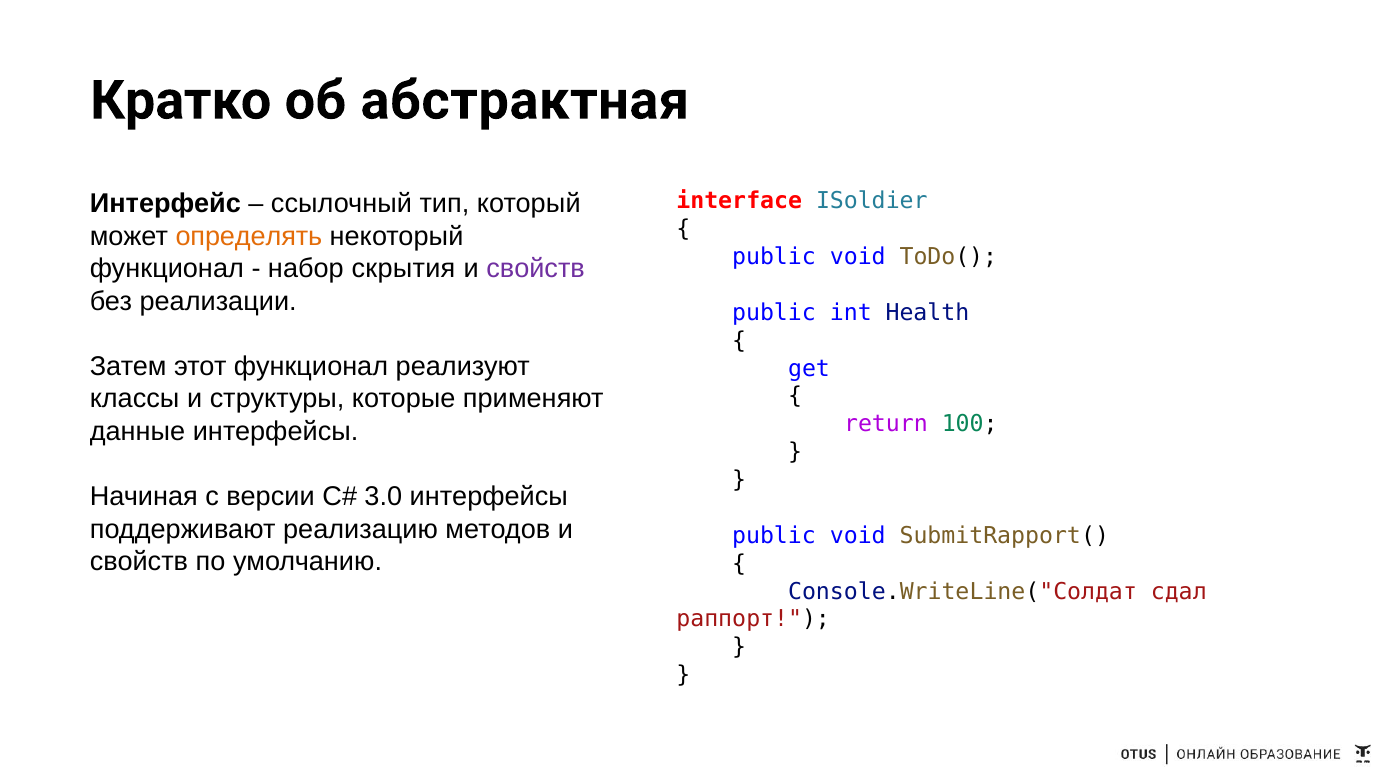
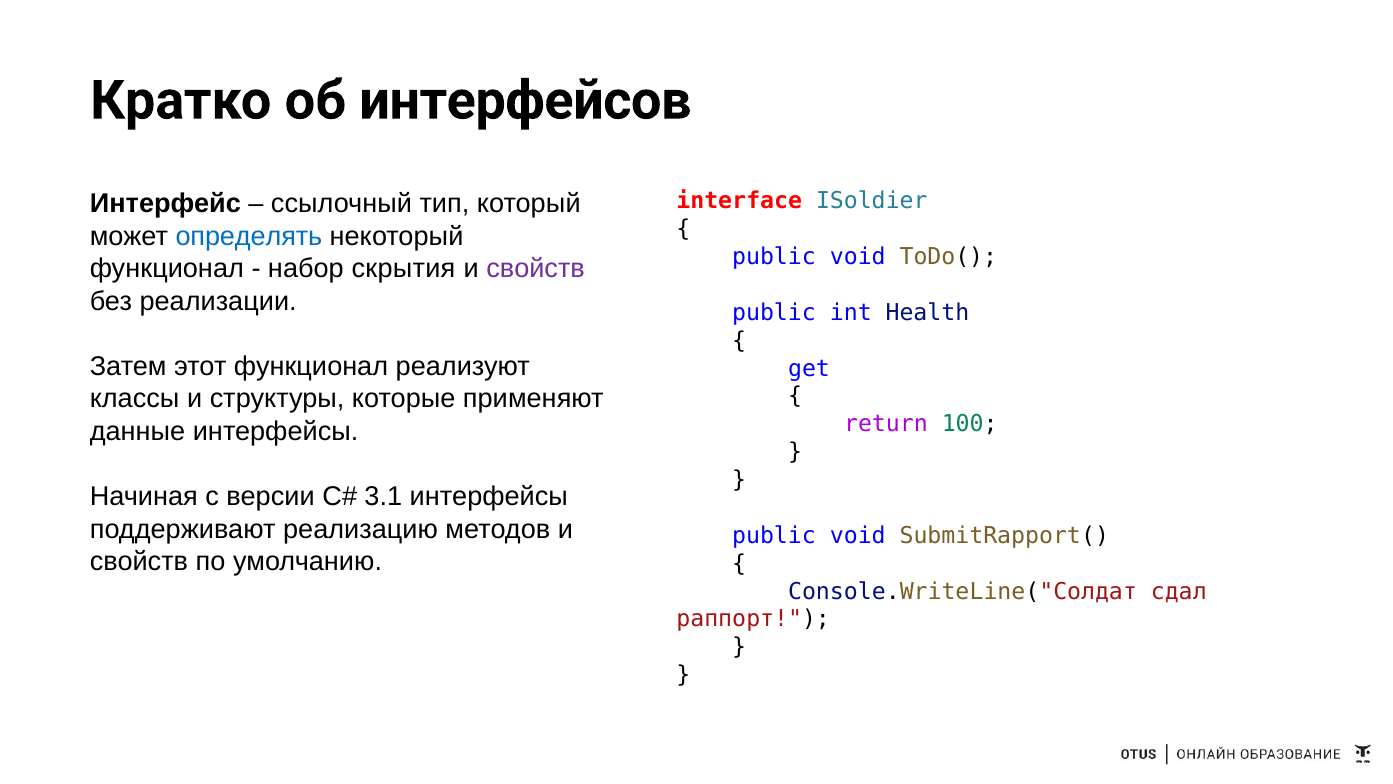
абстрактная: абстрактная -> интерфейсов (525, 101)
определять colour: orange -> blue (249, 236)
3.0: 3.0 -> 3.1 (383, 496)
